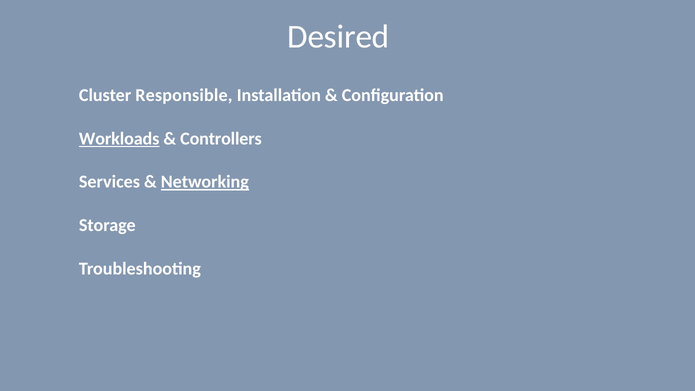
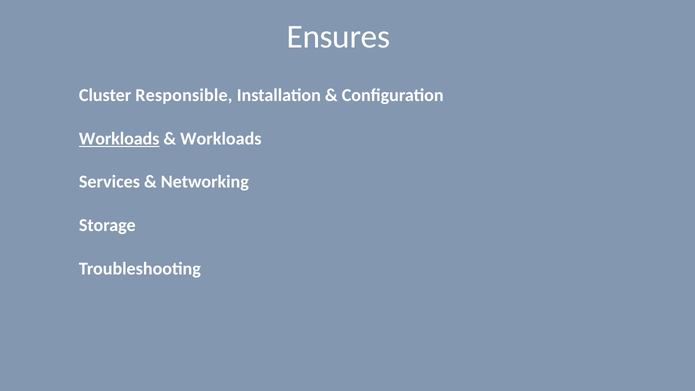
Desired: Desired -> Ensures (338, 37)
Controllers: Controllers -> Workloads (221, 139)
Networking underline: present -> none (205, 182)
